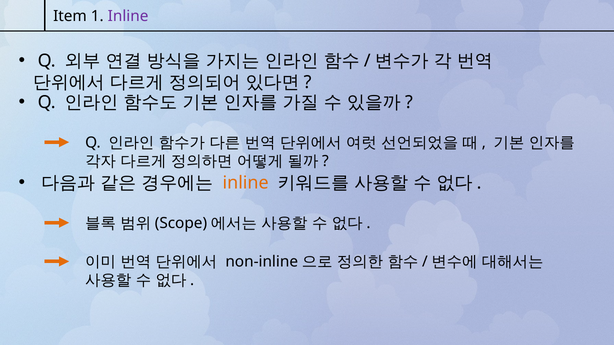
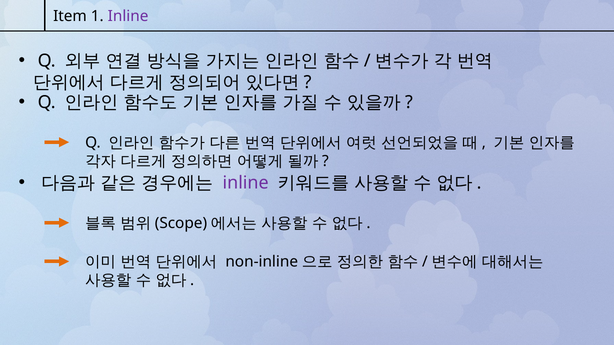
inline colour: orange -> purple (246, 183)
